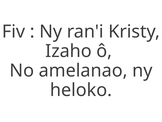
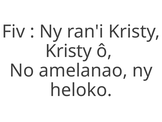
Izaho: Izaho -> Kristy (69, 51)
